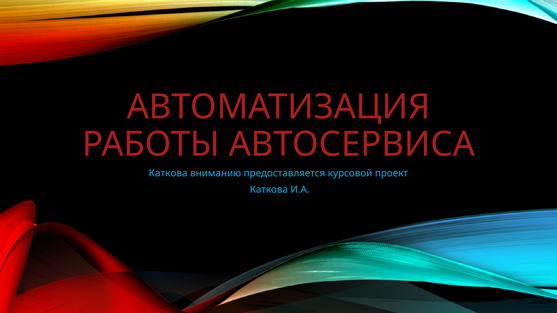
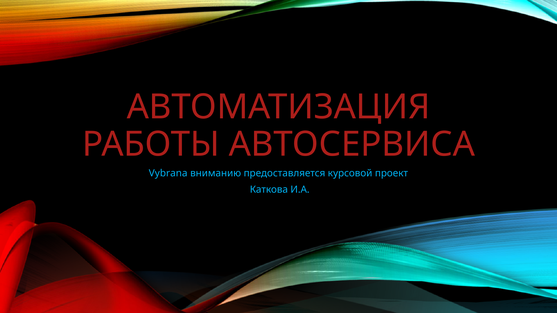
Каткова: Каткова -> Vybrana (168, 173)
